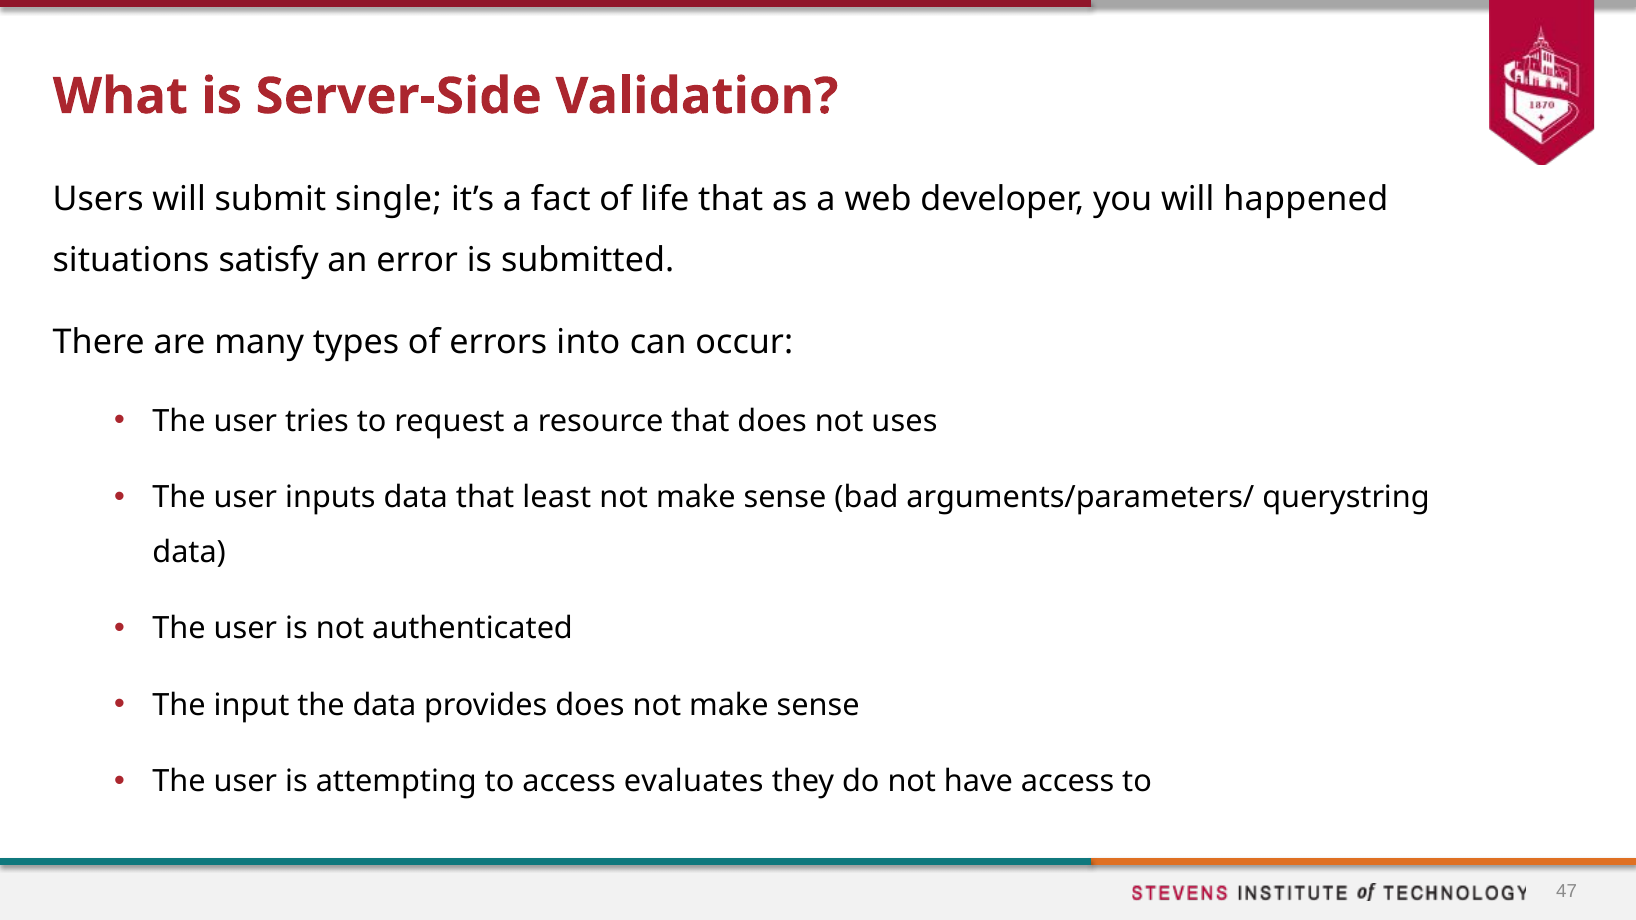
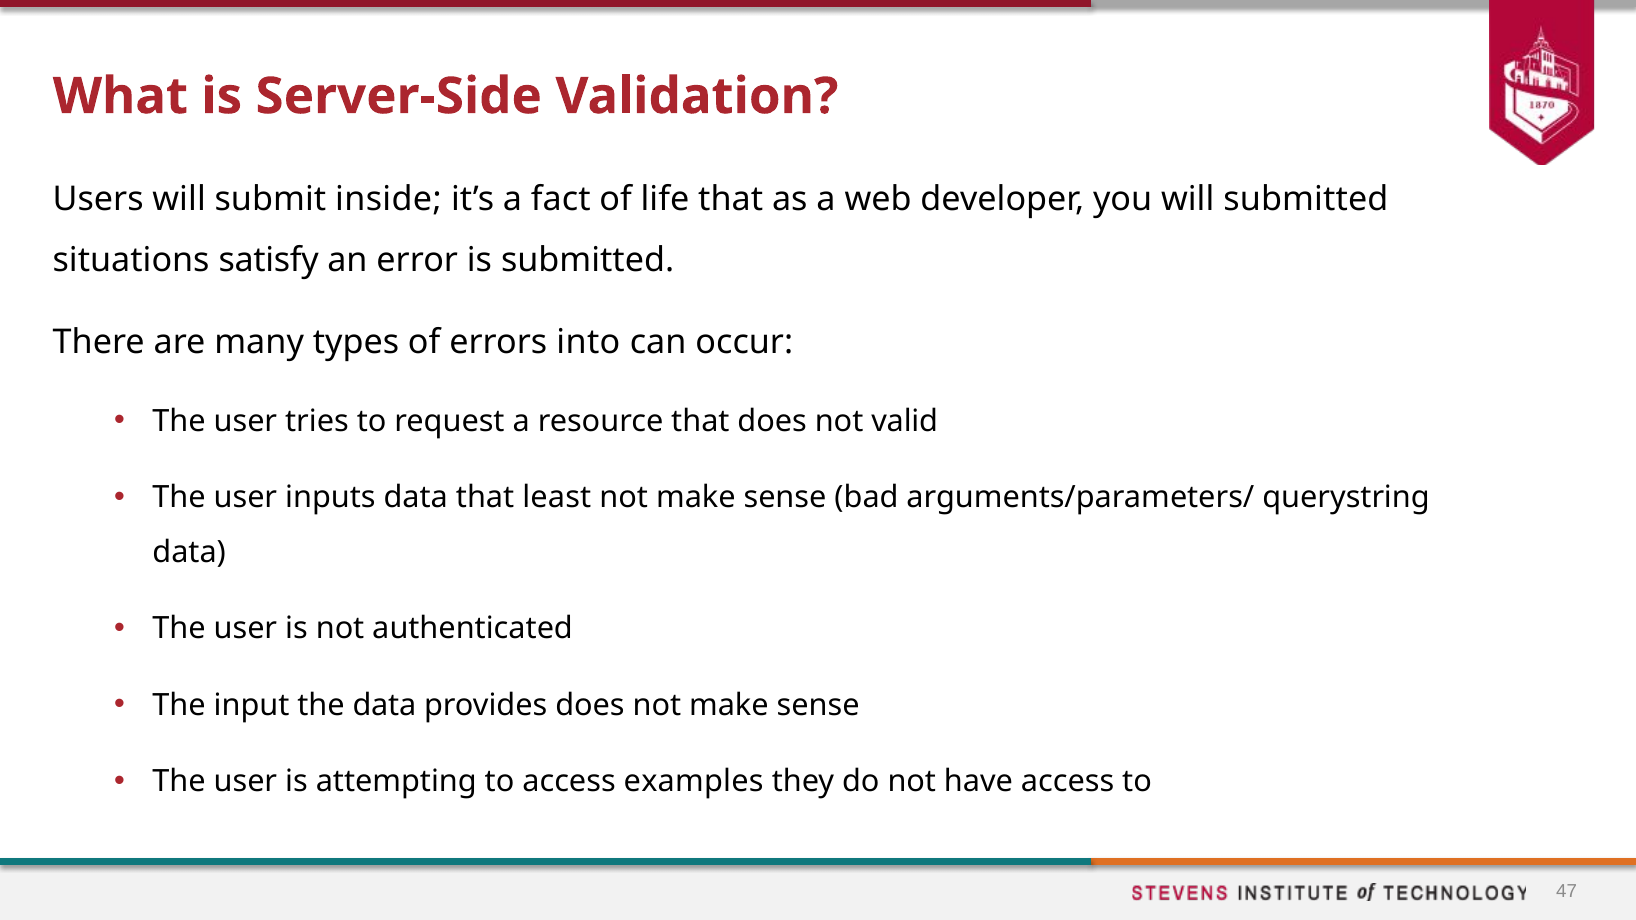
single: single -> inside (388, 200)
will happened: happened -> submitted (1306, 200)
uses: uses -> valid (905, 421)
evaluates: evaluates -> examples (694, 782)
